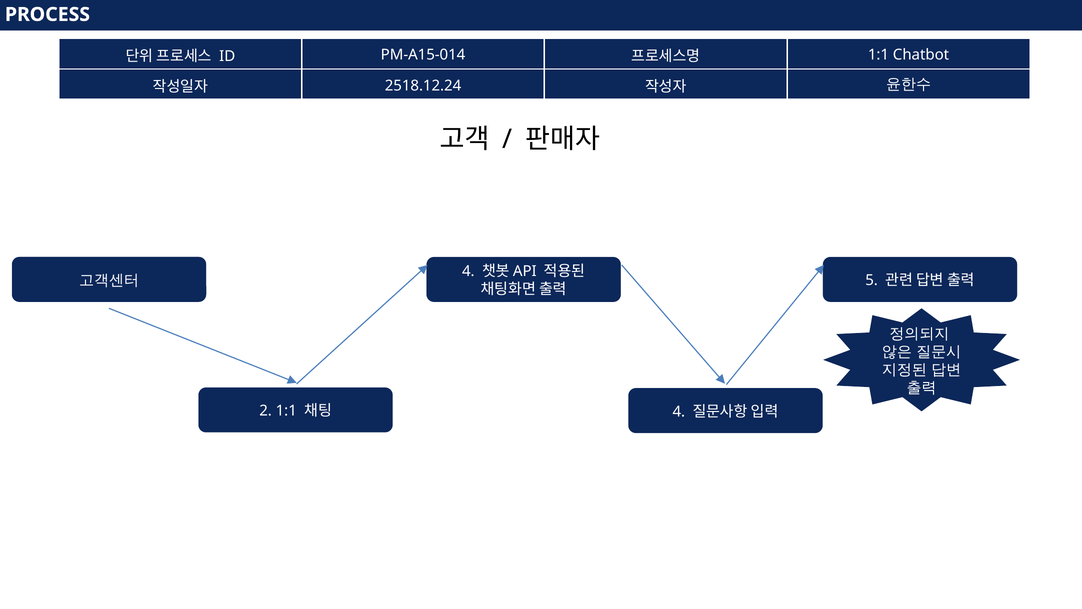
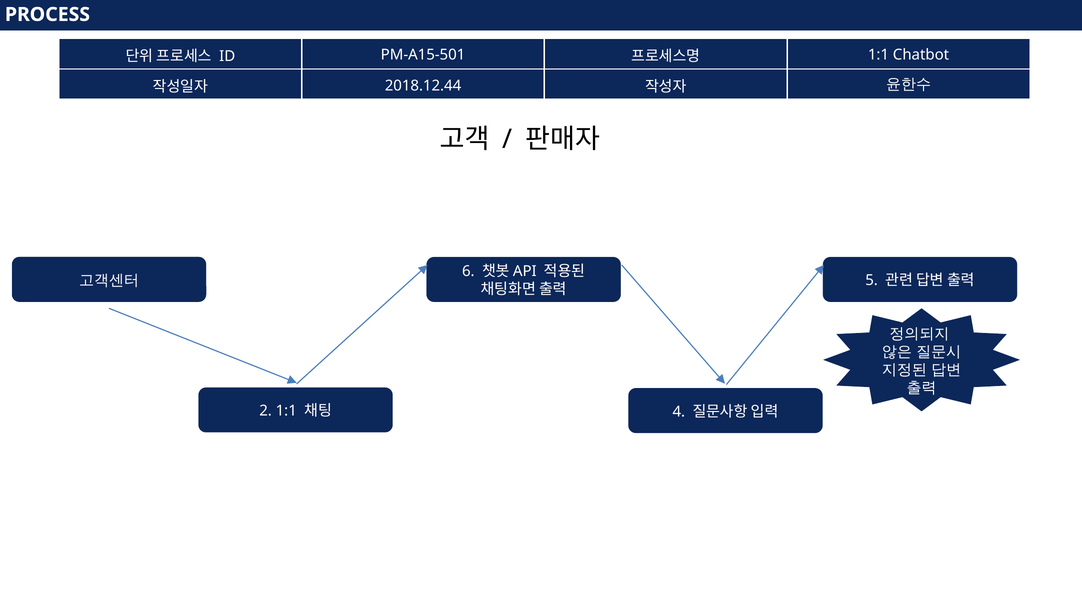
PM-A15-014: PM-A15-014 -> PM-A15-501 (423, 55)
2518.12.24: 2518.12.24 -> 2018.12.44 (423, 86)
4: 4 -> 6 (468, 271)
